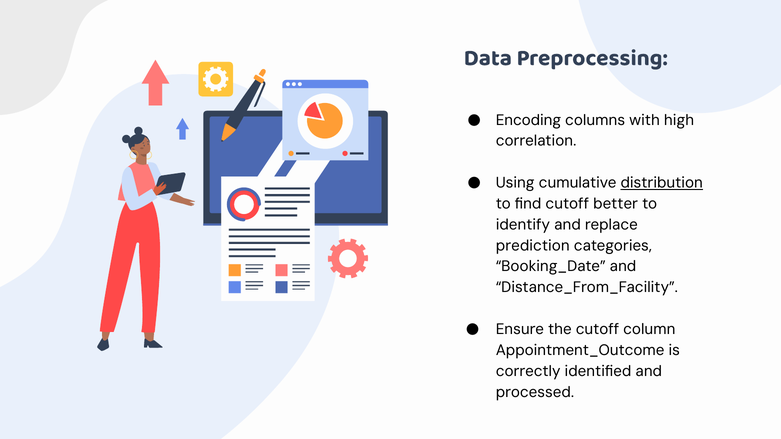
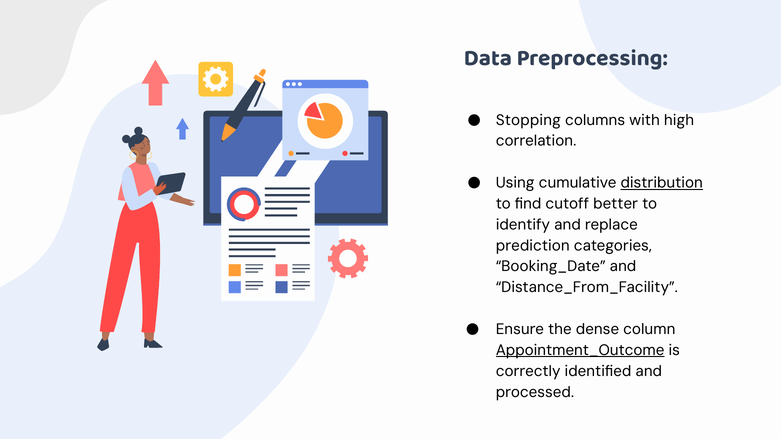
Encoding: Encoding -> Stopping (528, 120)
the cutoff: cutoff -> dense (597, 329)
Appointment_Outcome underline: none -> present (580, 350)
